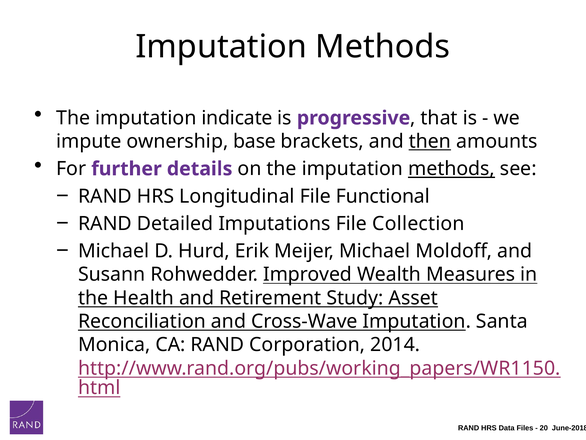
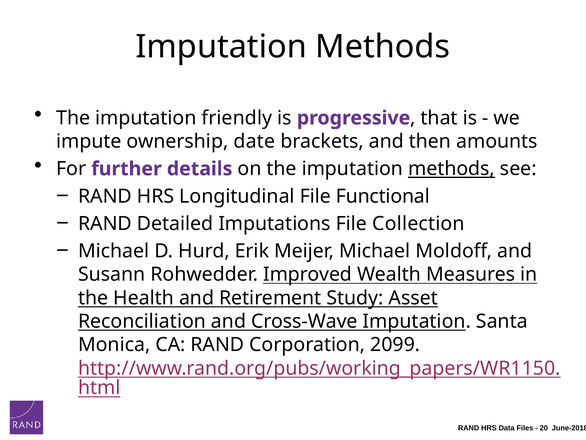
indicate: indicate -> friendly (237, 118)
base: base -> date (254, 141)
then underline: present -> none (430, 141)
2014: 2014 -> 2099 (395, 344)
